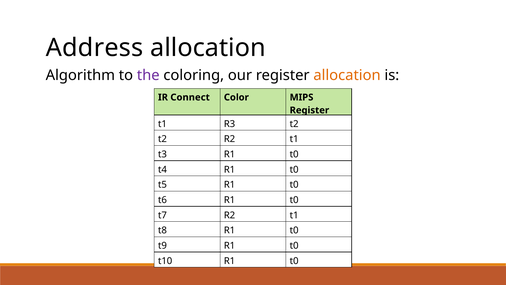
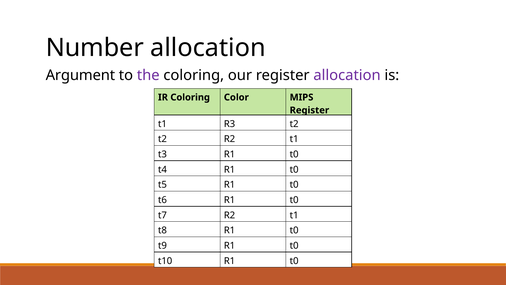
Address: Address -> Number (95, 48)
Algorithm: Algorithm -> Argument (80, 75)
allocation colour: orange -> purple (347, 75)
IR Connect: Connect -> Coloring (190, 97)
